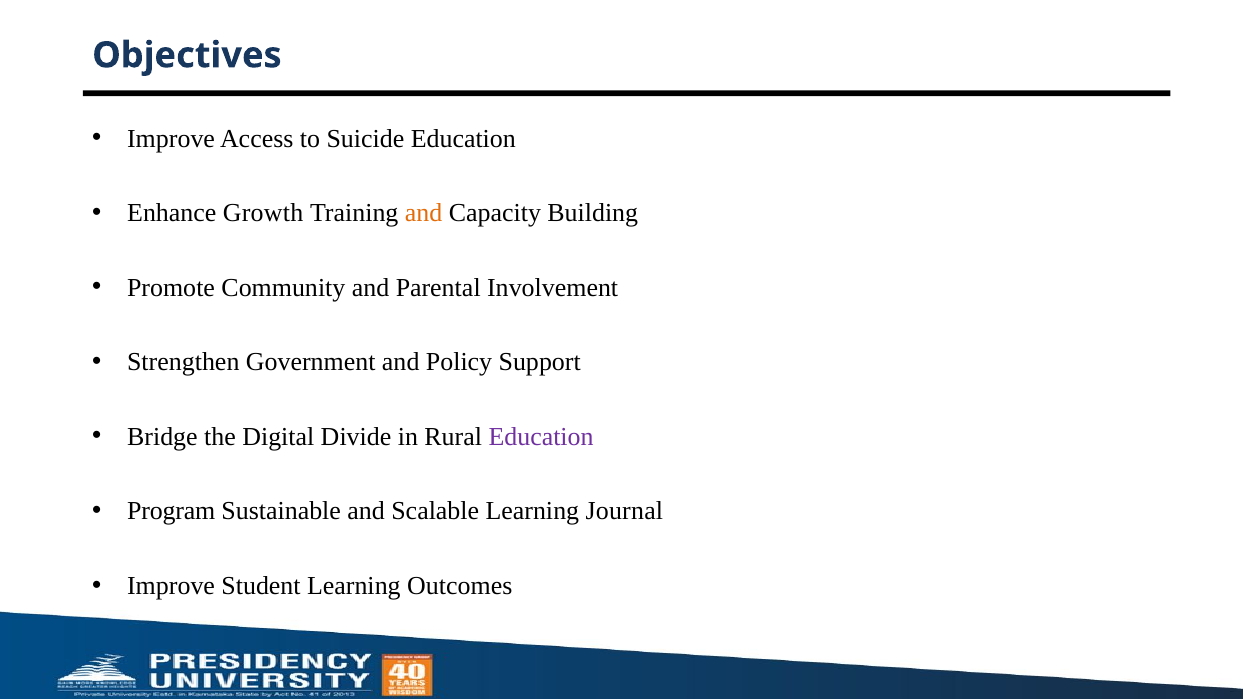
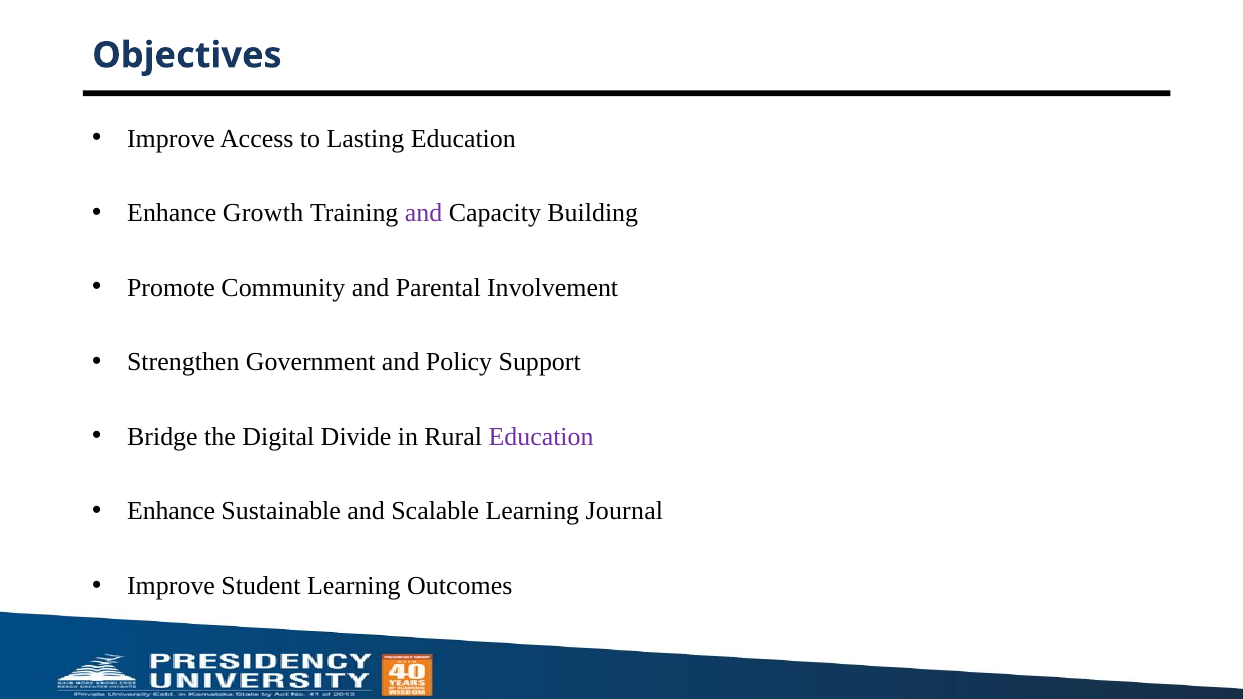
Suicide: Suicide -> Lasting (365, 139)
and colour: orange -> purple (424, 213)
Program: Program -> Enhance (171, 511)
